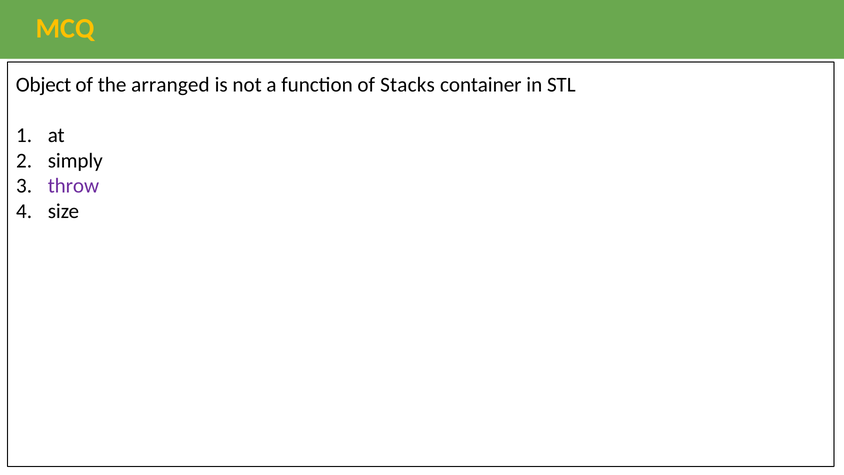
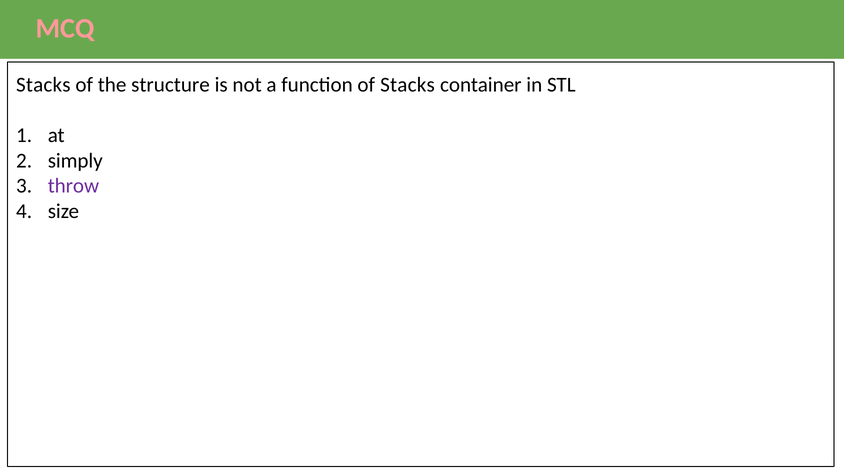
MCQ colour: yellow -> pink (65, 29)
Object: Object -> Stacks (43, 85)
arranged: arranged -> structure (170, 85)
